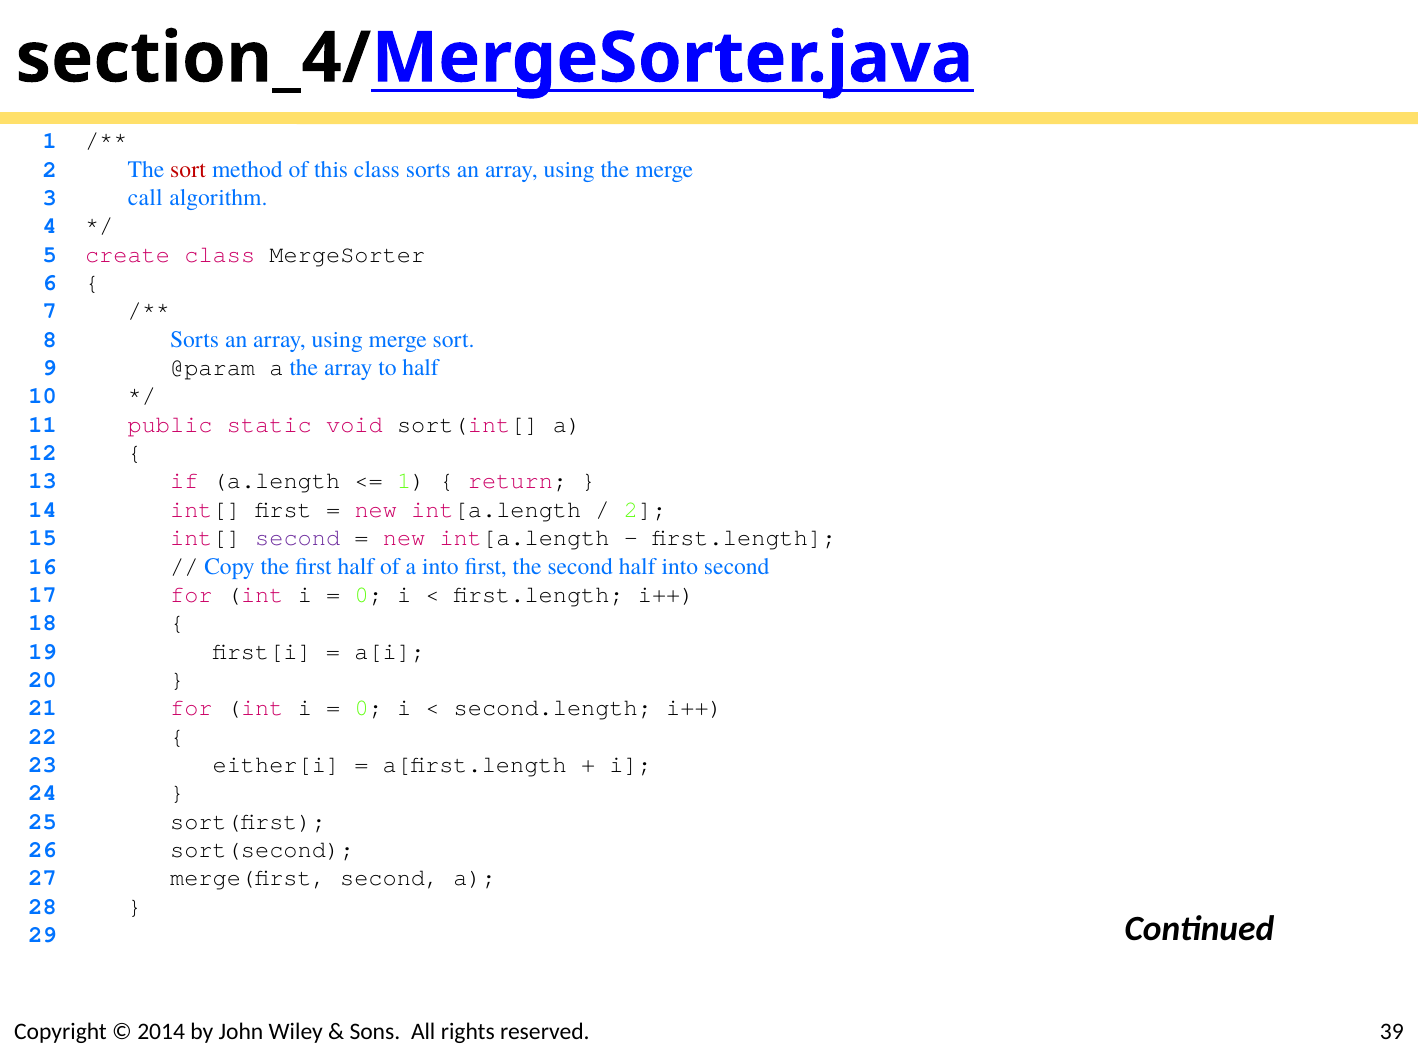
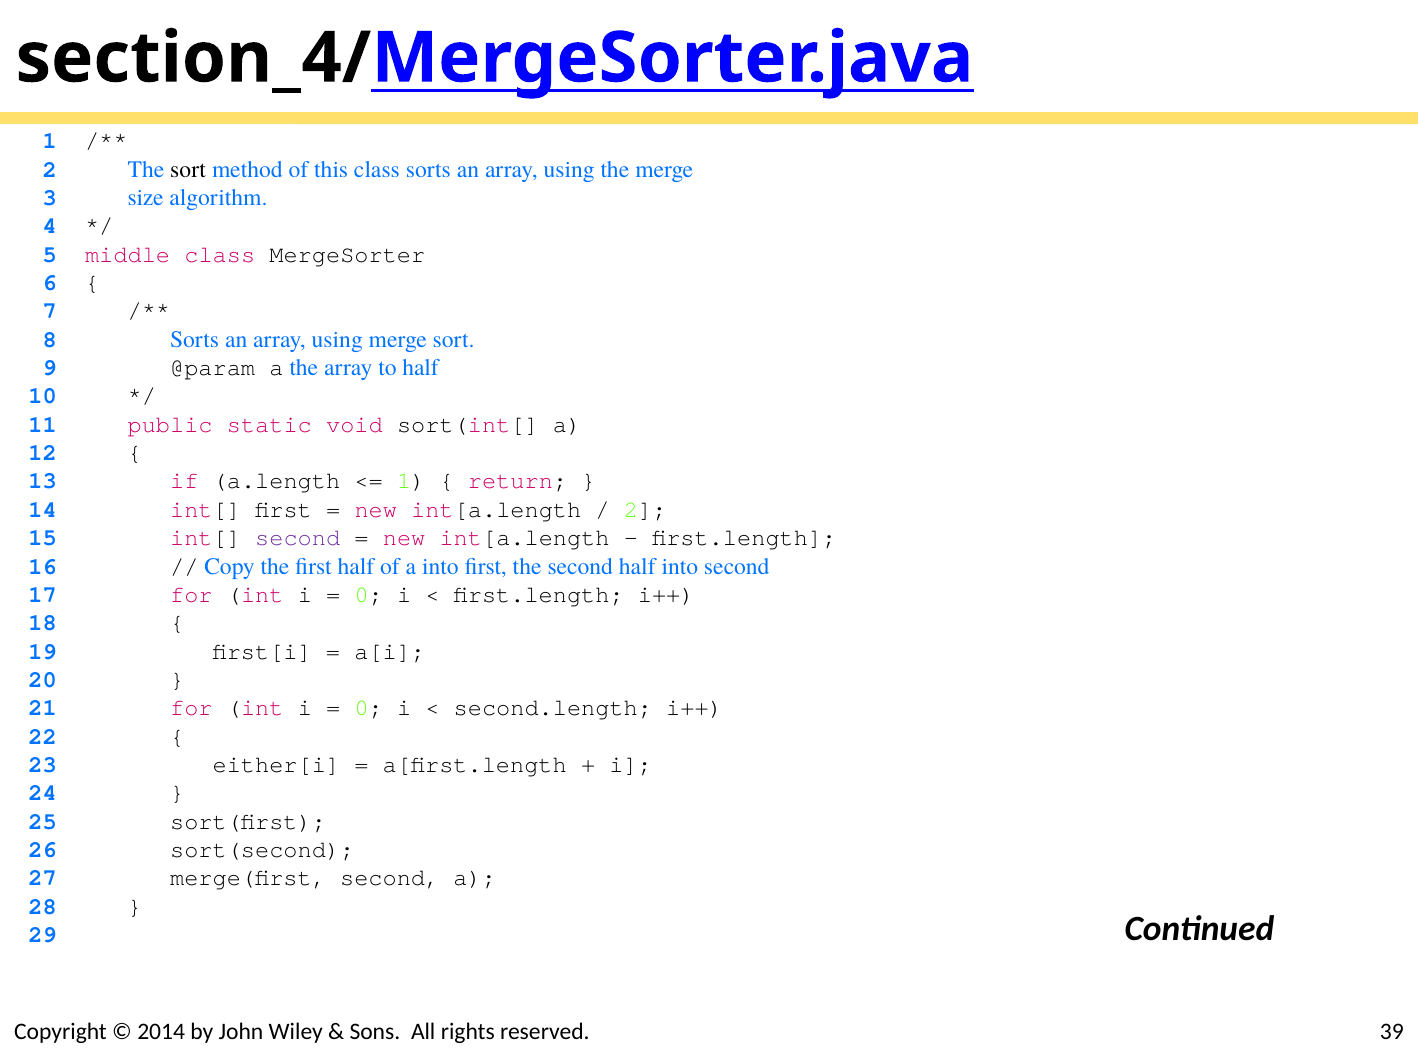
sort colour: red -> black (188, 169)
call: call -> size (146, 198)
create: create -> middle (128, 255)
